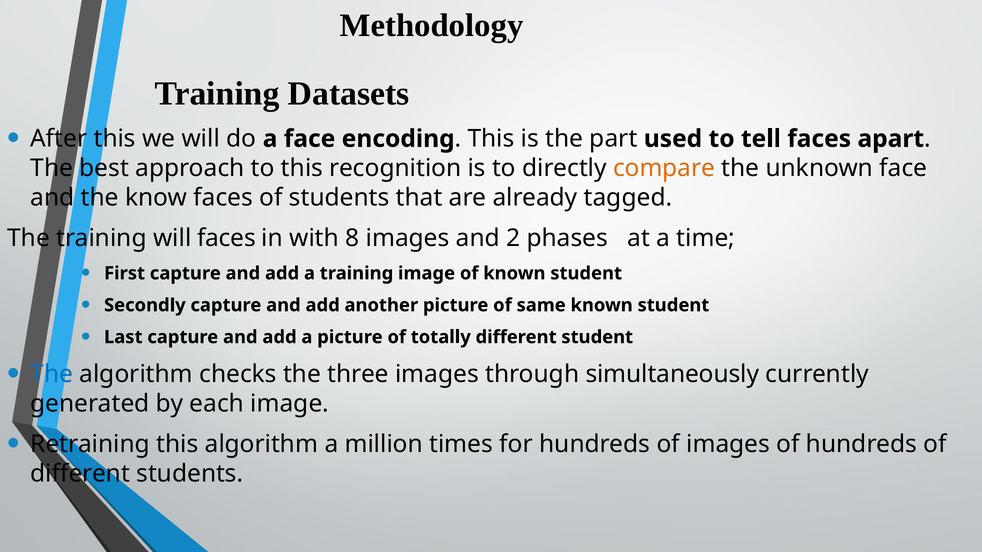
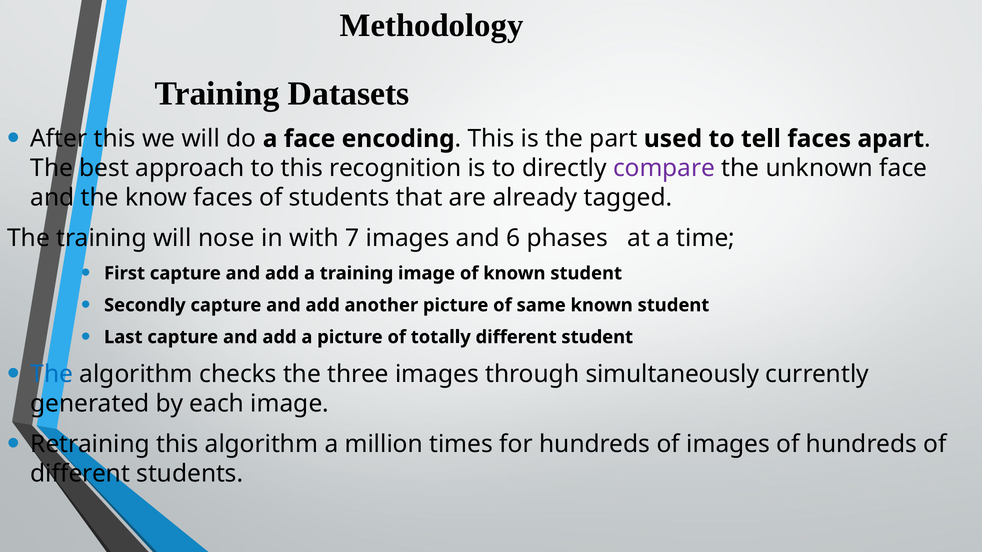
compare colour: orange -> purple (664, 168)
will faces: faces -> nose (226, 238)
8: 8 -> 7 (352, 238)
2: 2 -> 6 (513, 238)
